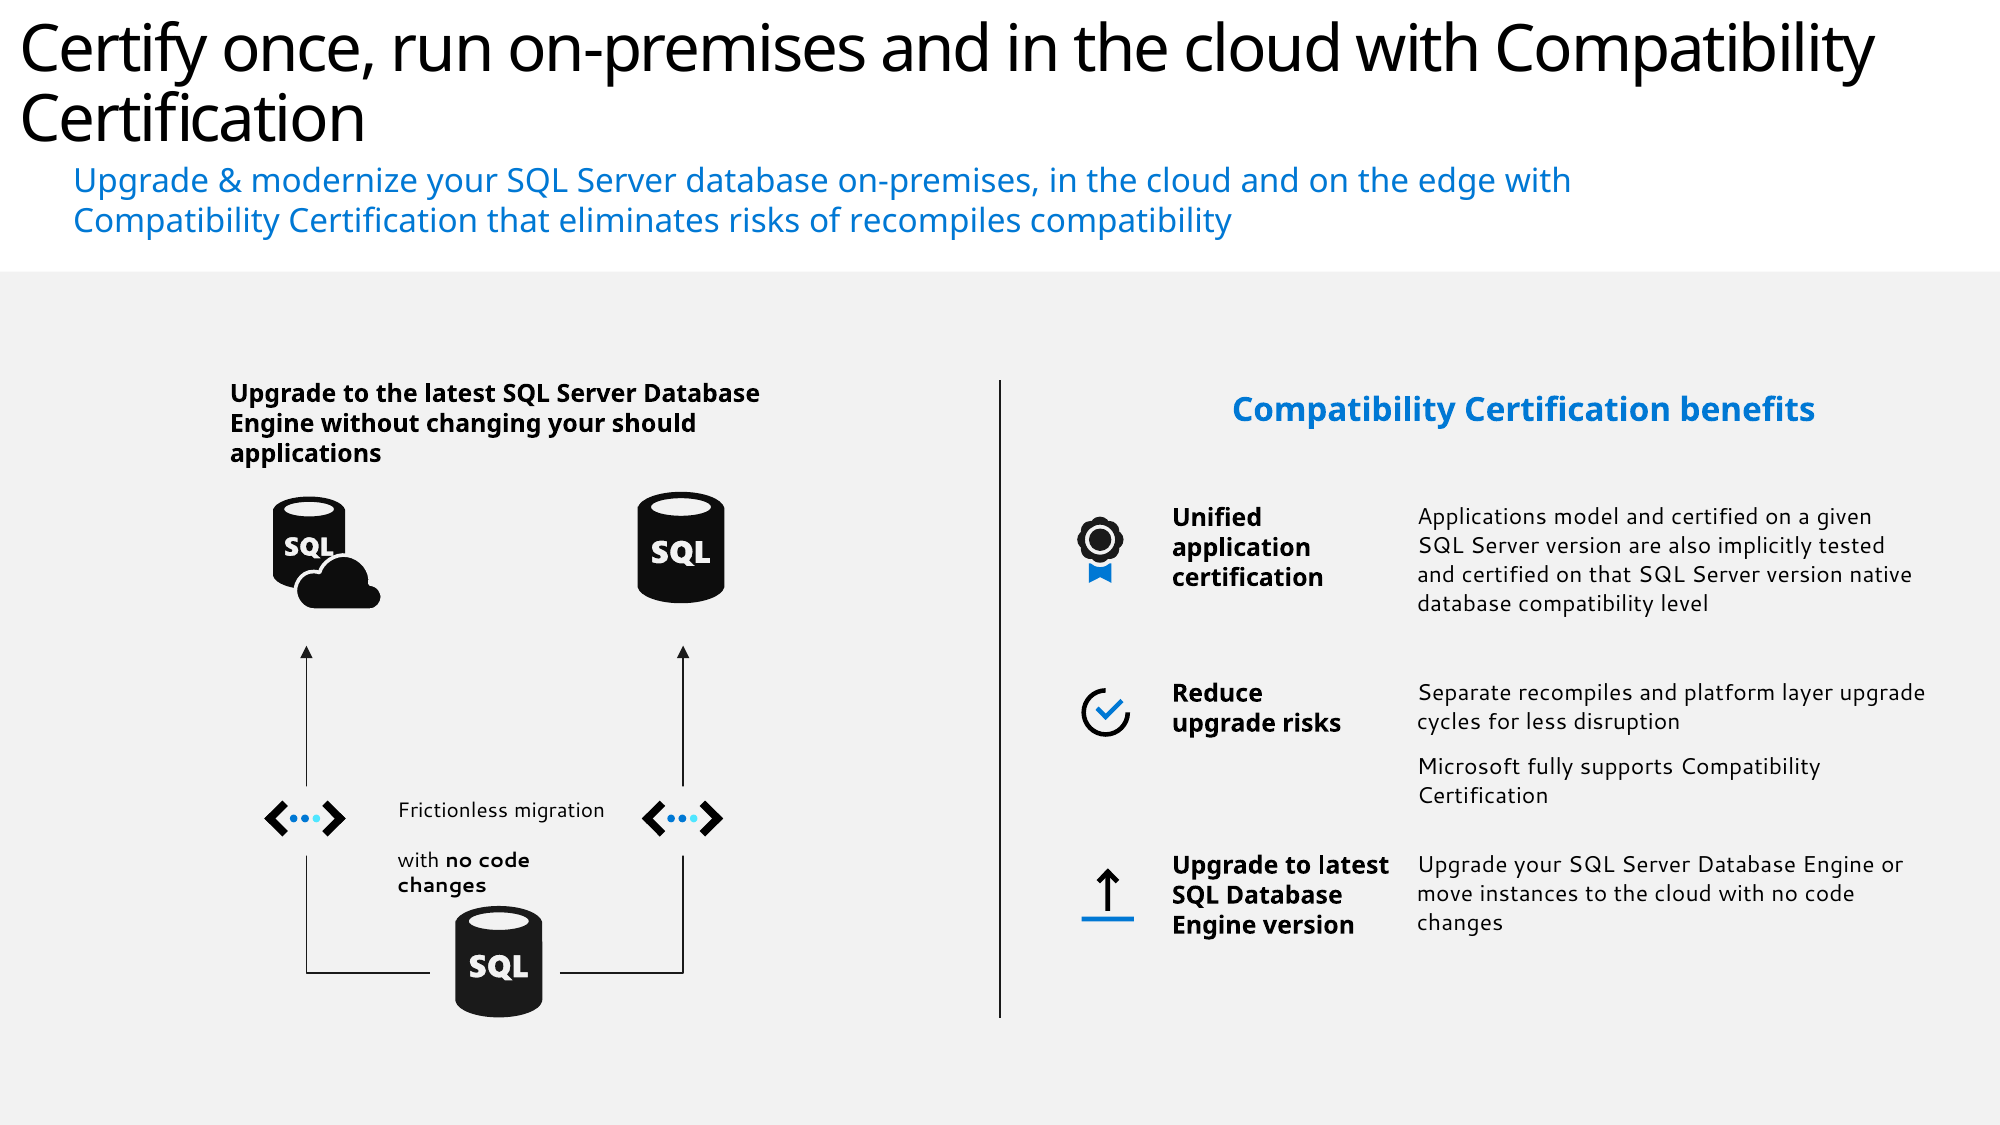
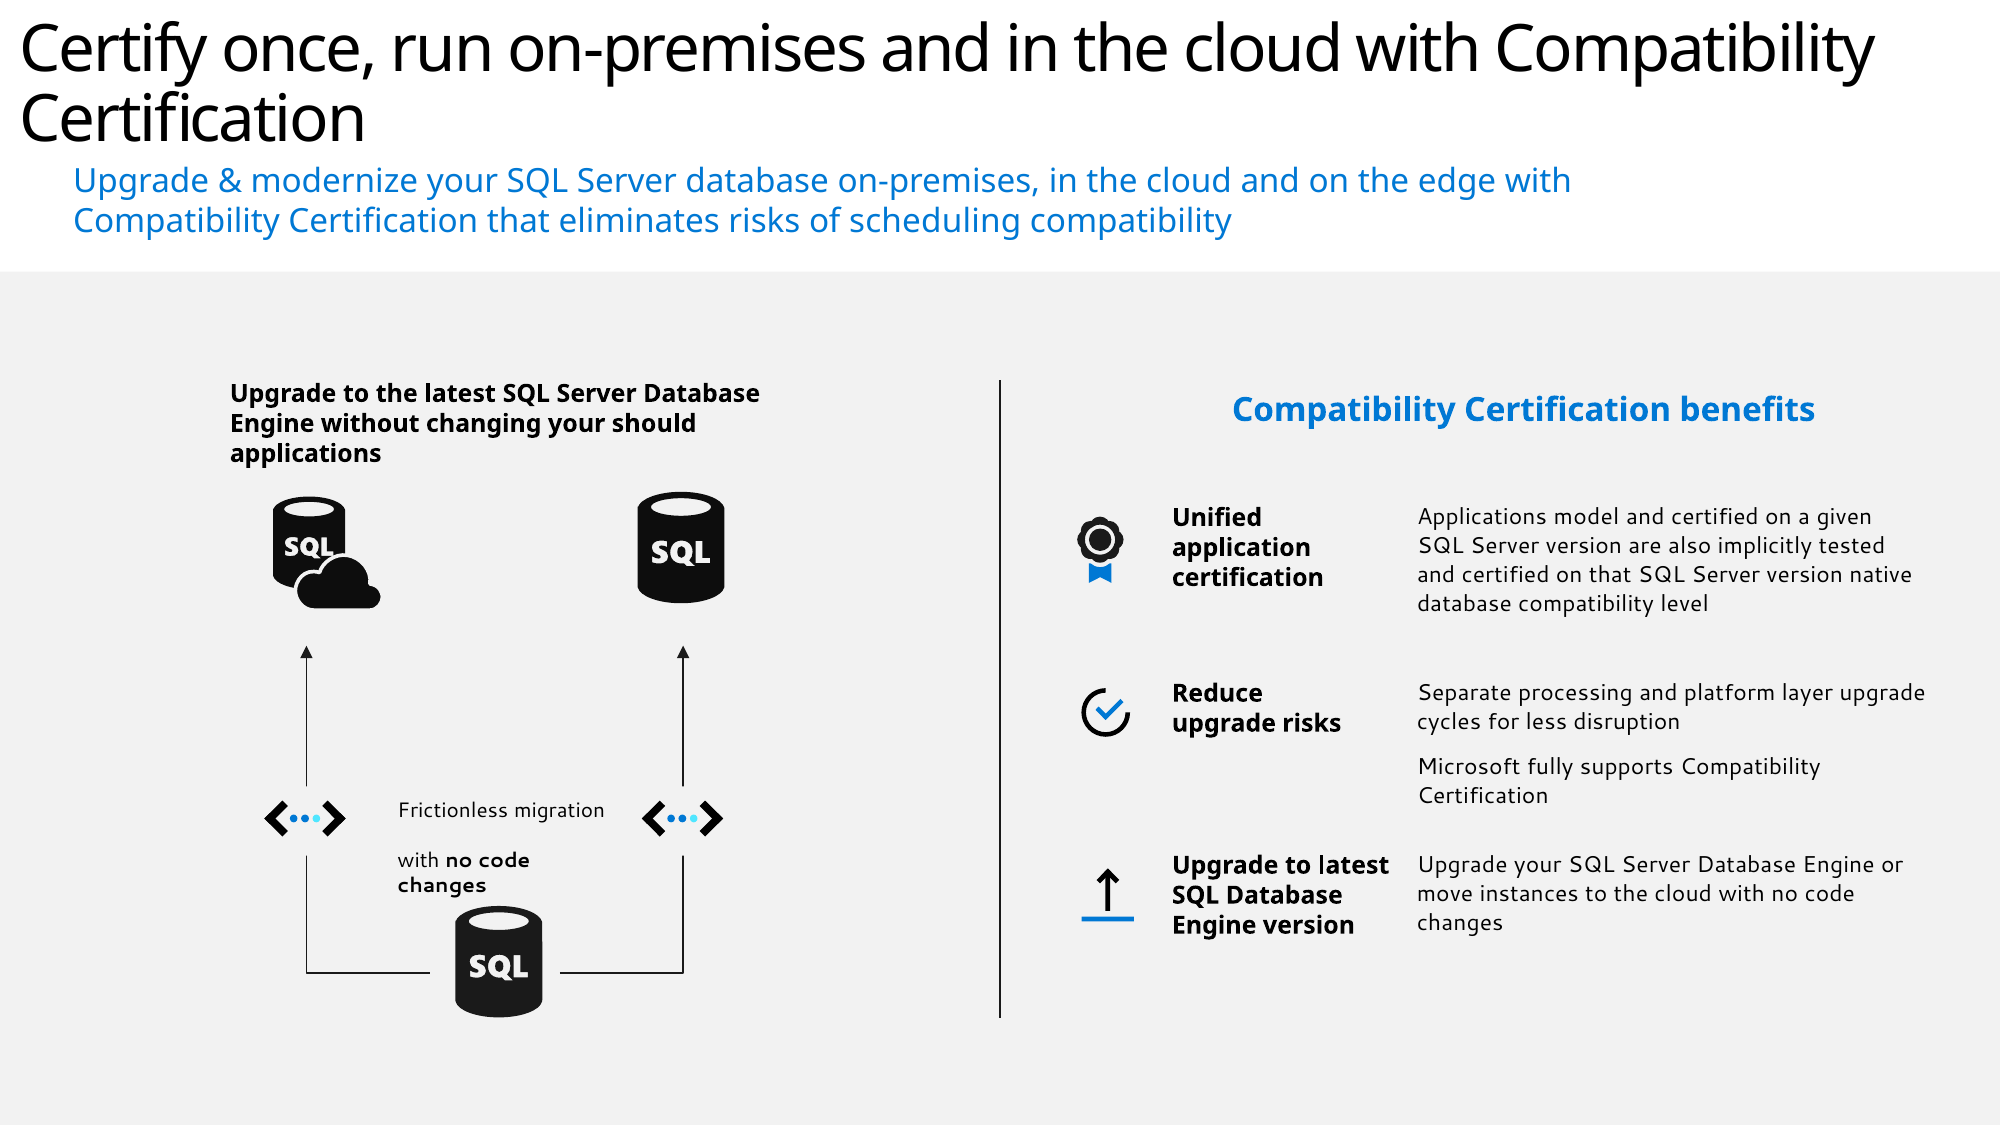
of recompiles: recompiles -> scheduling (935, 222)
Separate recompiles: recompiles -> processing (1575, 693)
